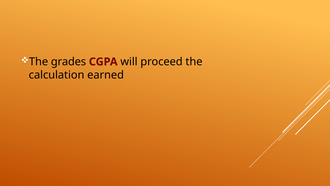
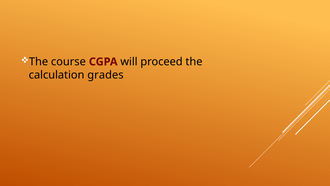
grades: grades -> course (68, 62)
earned: earned -> grades (106, 75)
